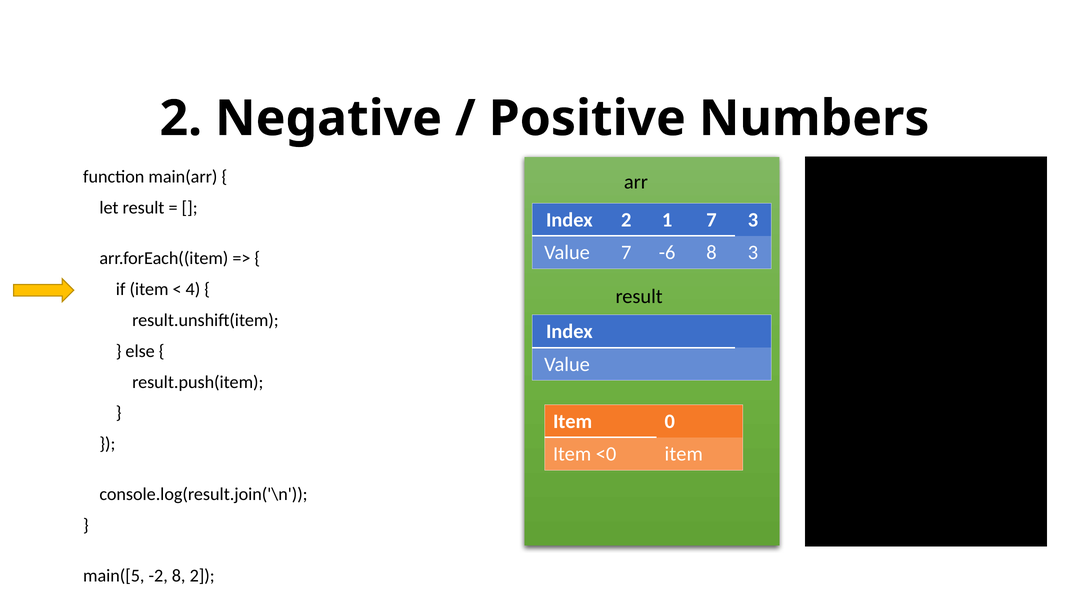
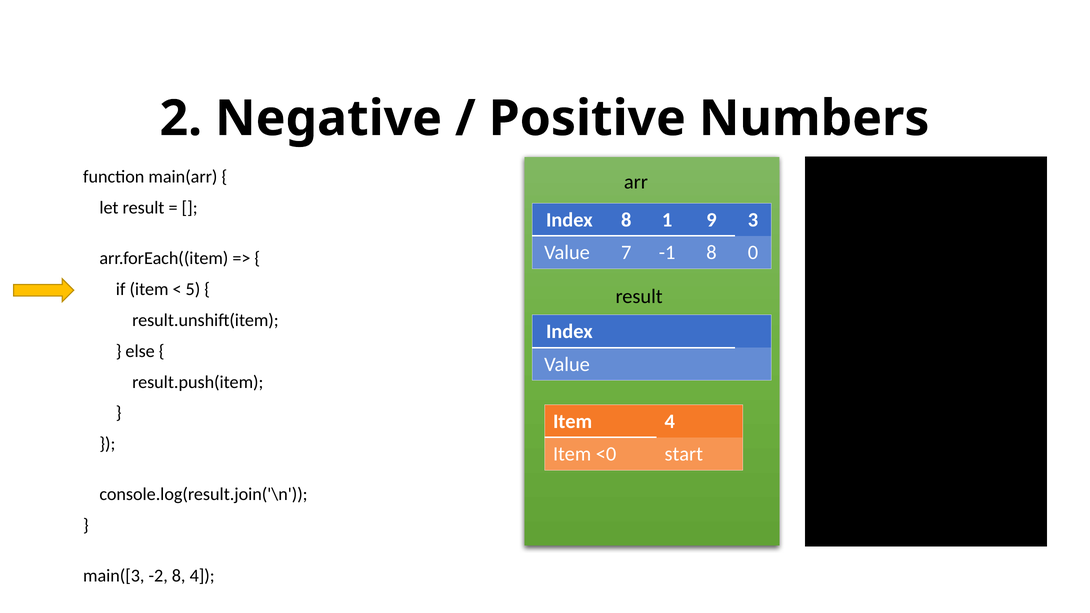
Index 2: 2 -> 8 (626, 220)
1 7: 7 -> 9 (711, 220)
-6: -6 -> -1 (667, 253)
8 3: 3 -> 0 (753, 253)
4: 4 -> 5 (193, 289)
Item 0: 0 -> 4 (670, 421)
<0 item: item -> start (684, 454)
main([5: main([5 -> main([3 (114, 576)
8 2: 2 -> 4 (202, 576)
